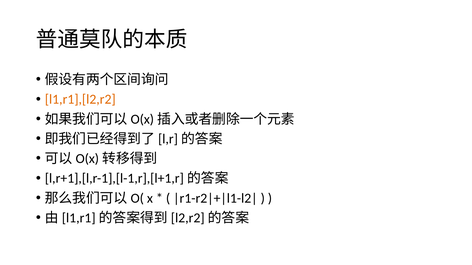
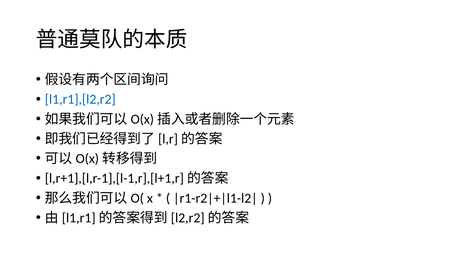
l1,r1],[l2,r2 colour: orange -> blue (80, 100)
